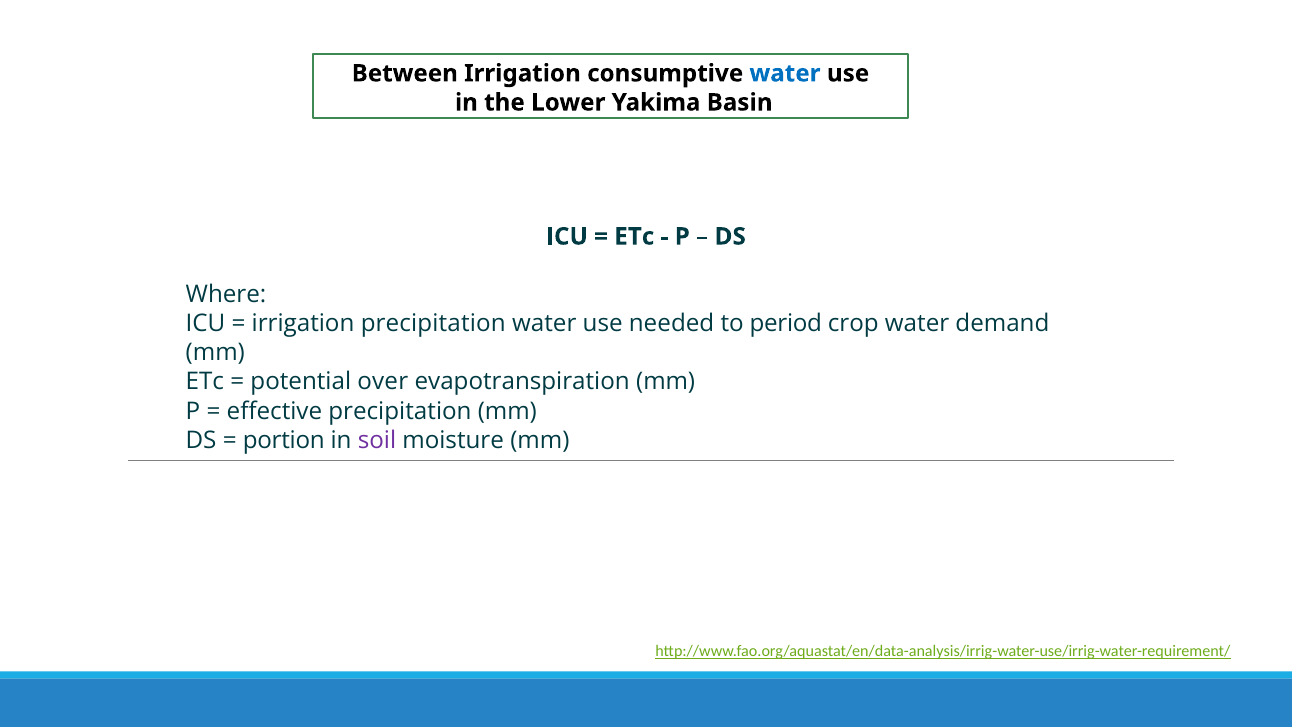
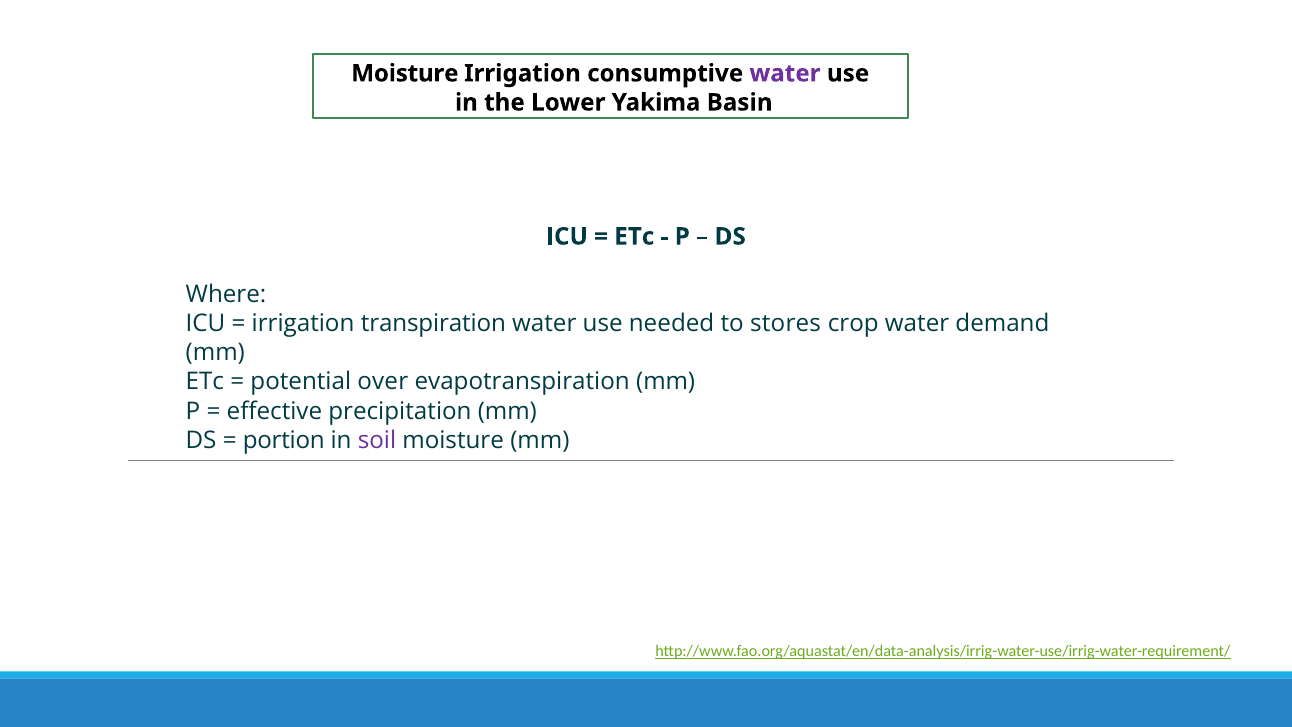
Between: Between -> Moisture (405, 73)
water colour: blue -> purple (785, 73)
irrigation precipitation: precipitation -> transpiration (433, 324)
period: period -> stores (786, 324)
